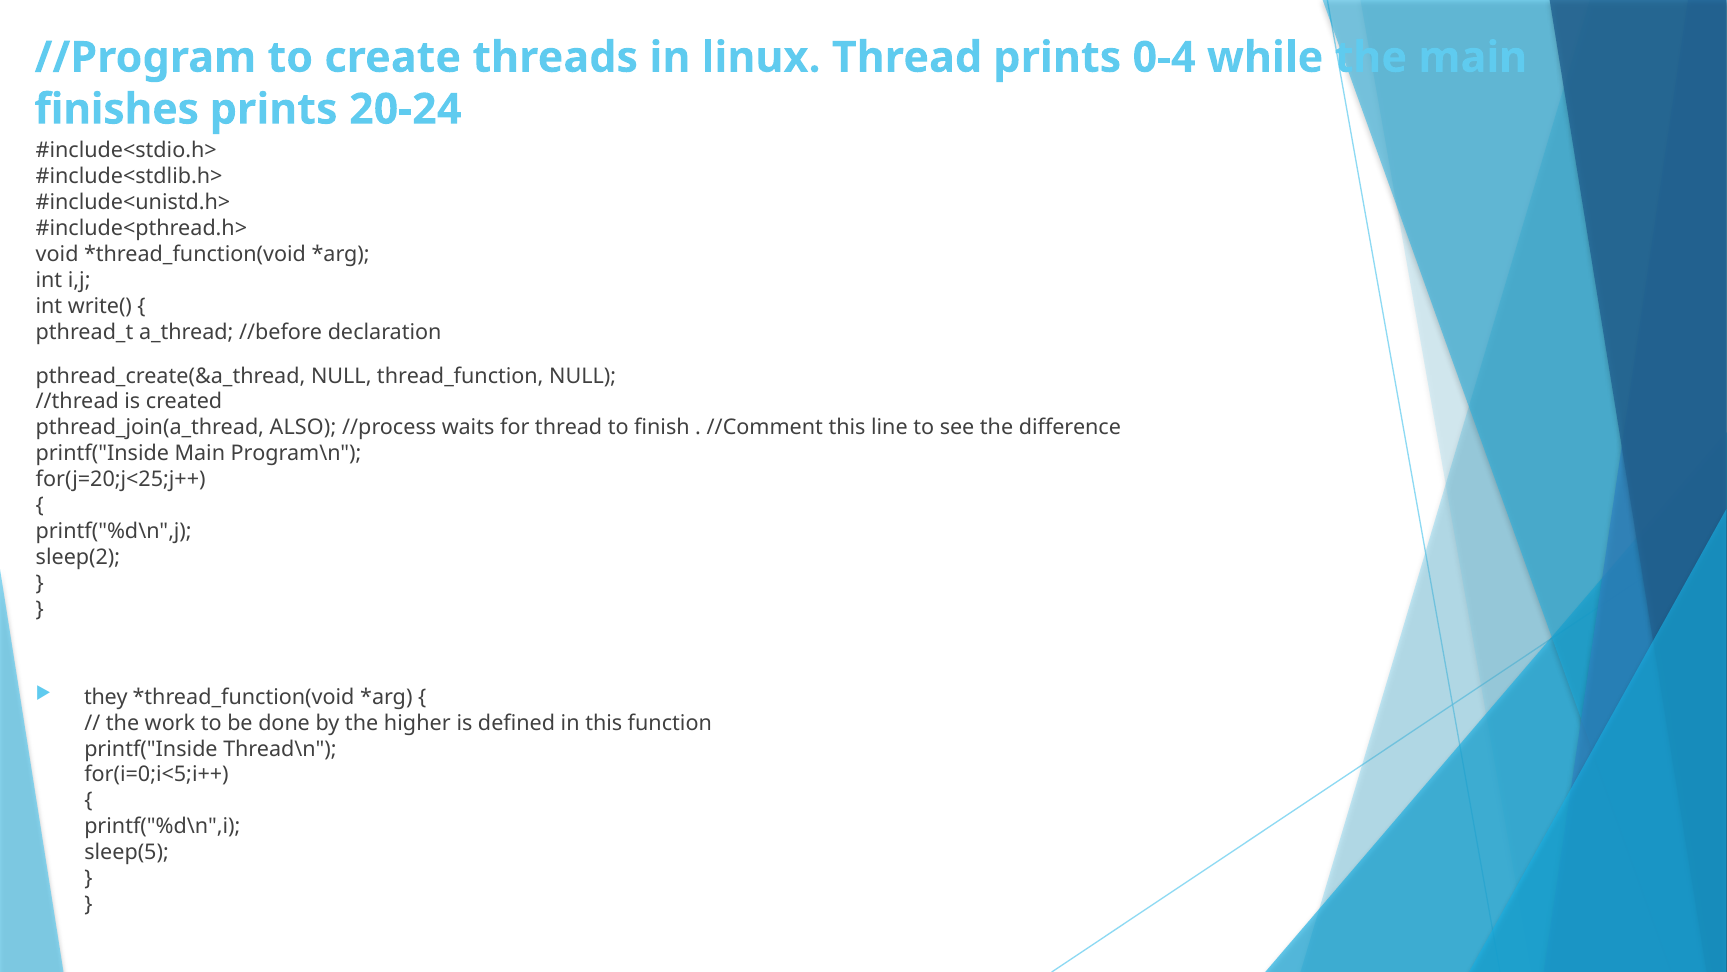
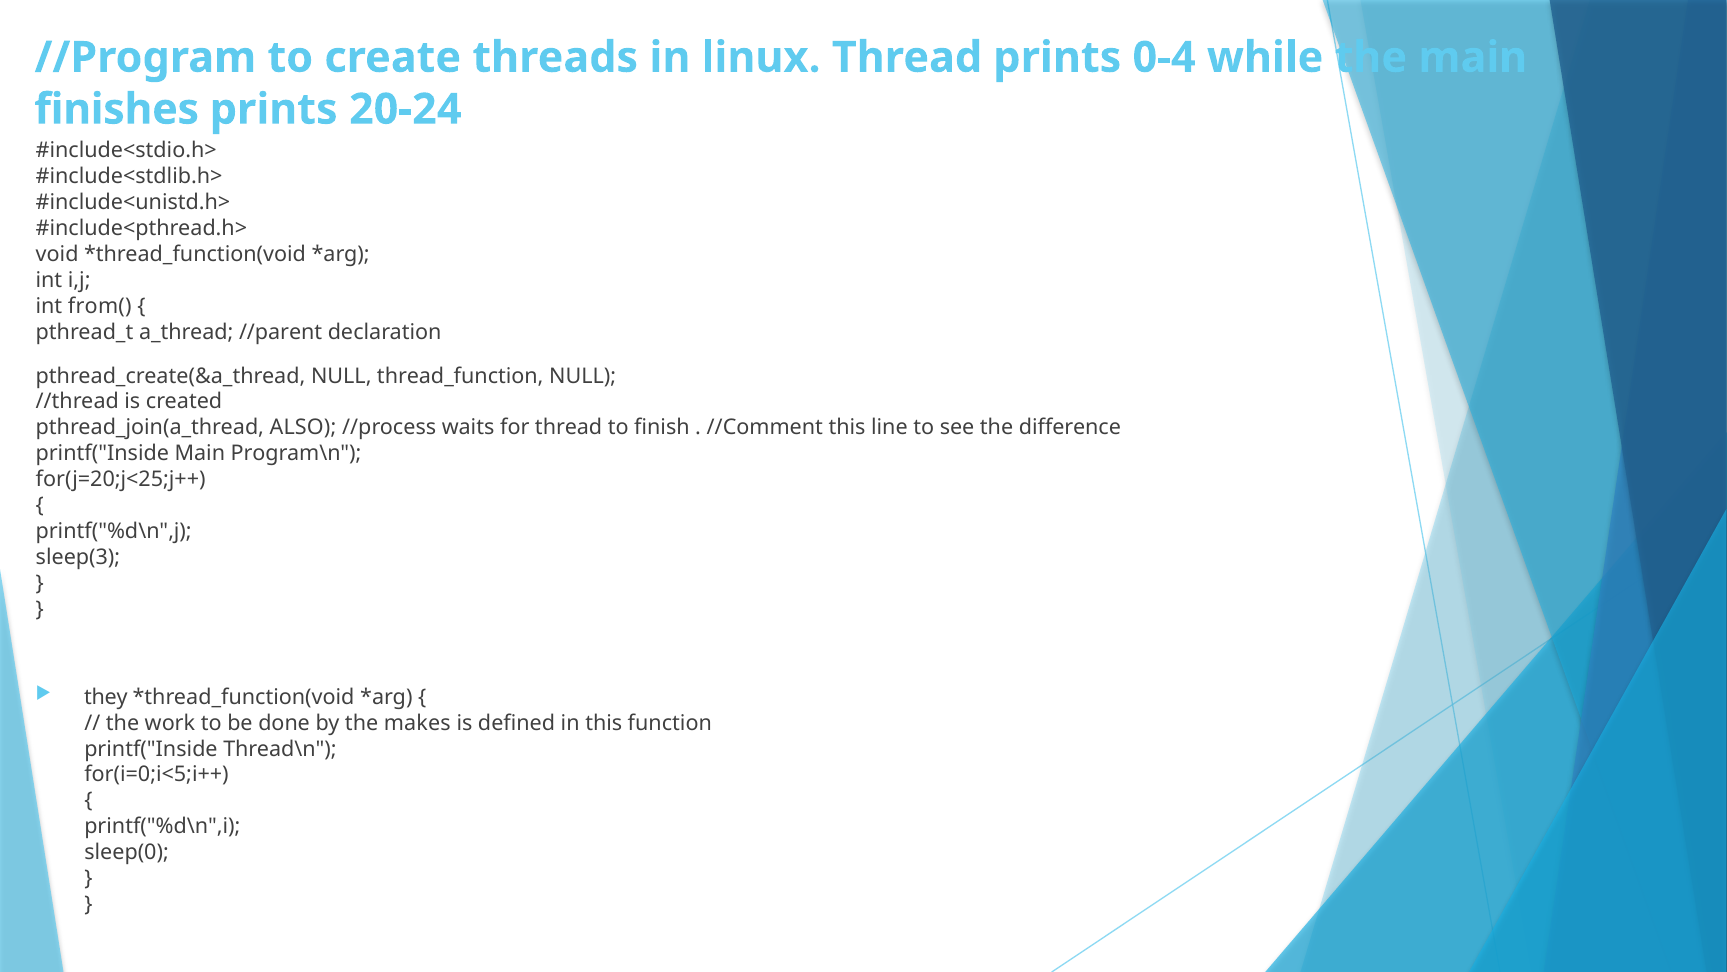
write(: write( -> from( (100, 306)
//before: //before -> //parent (281, 332)
sleep(2: sleep(2 -> sleep(3 (78, 557)
higher: higher -> makes (417, 723)
sleep(5: sleep(5 -> sleep(0 (127, 852)
